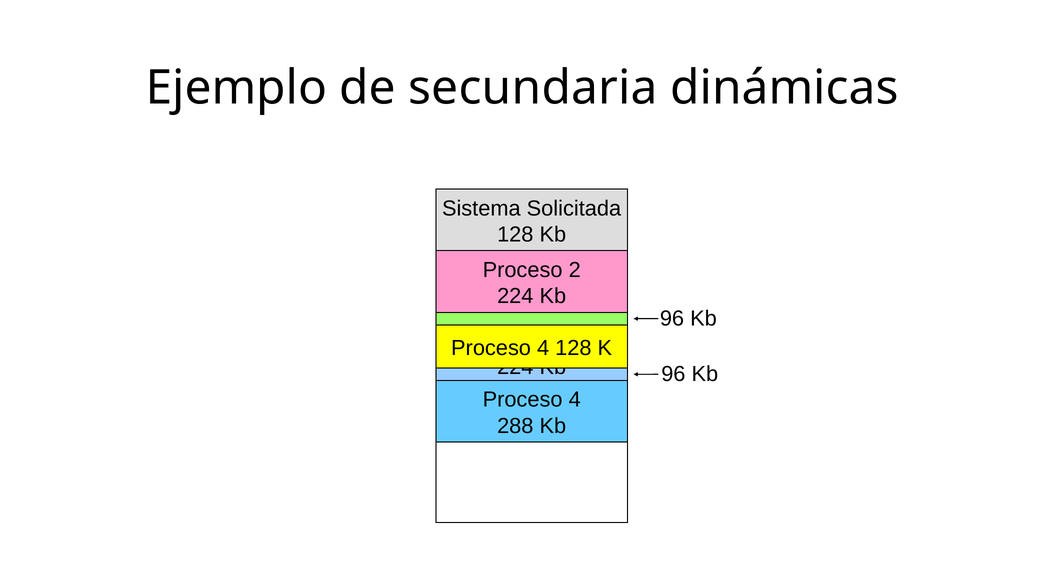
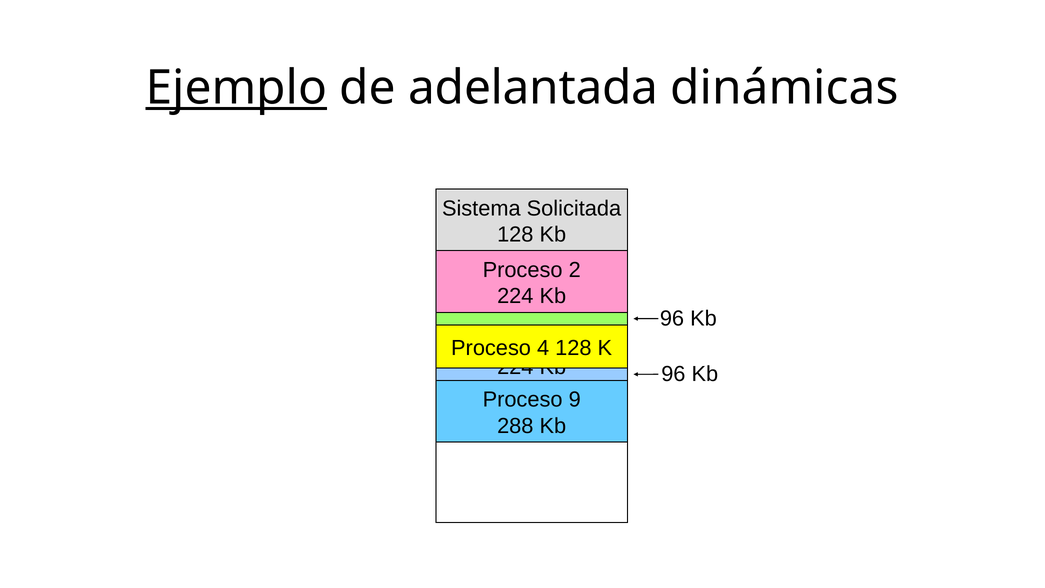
Ejemplo underline: none -> present (236, 88)
secundaria: secundaria -> adelantada (533, 88)
4: 4 -> 9 (575, 400)
